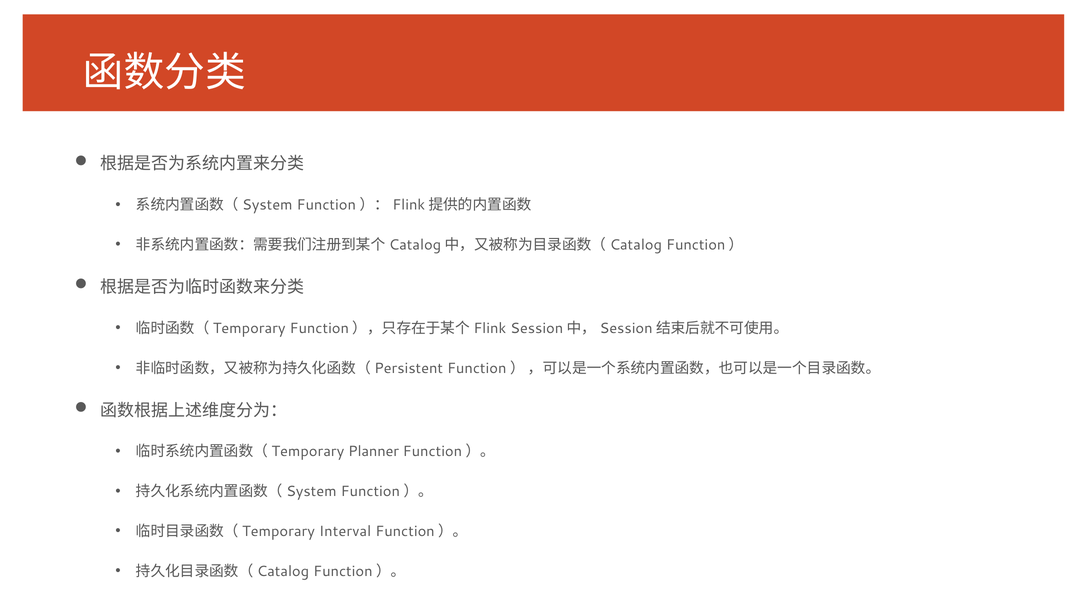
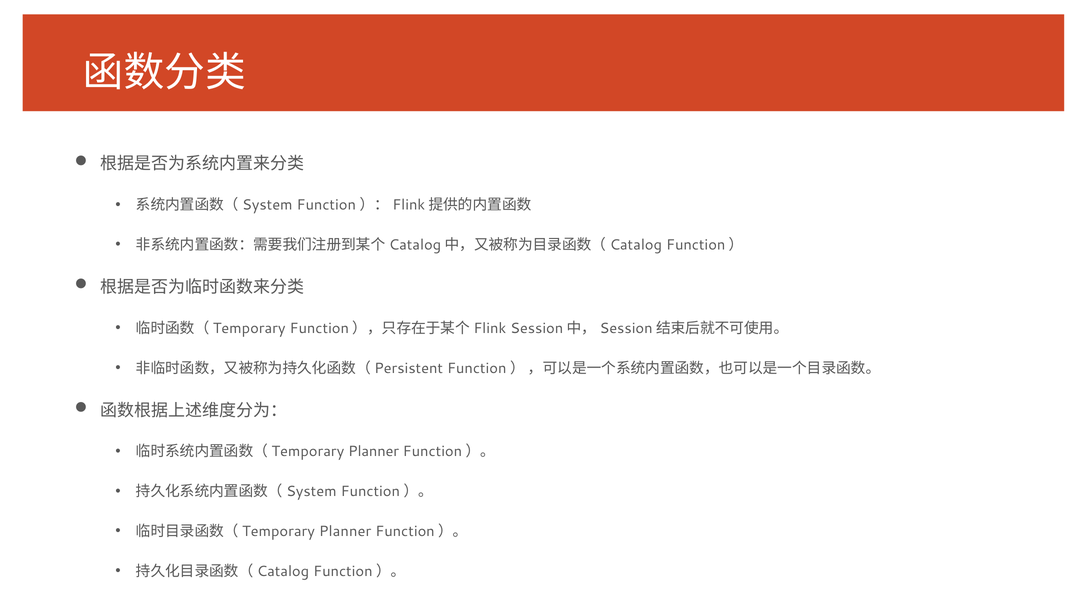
Interval: Interval -> Planner (345, 532)
